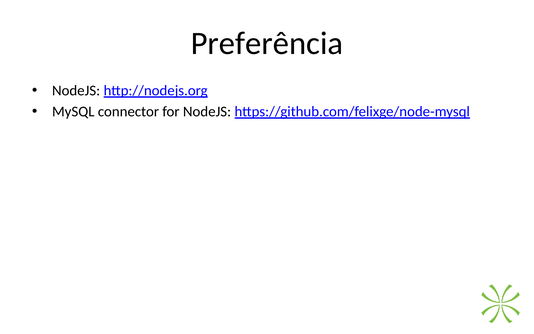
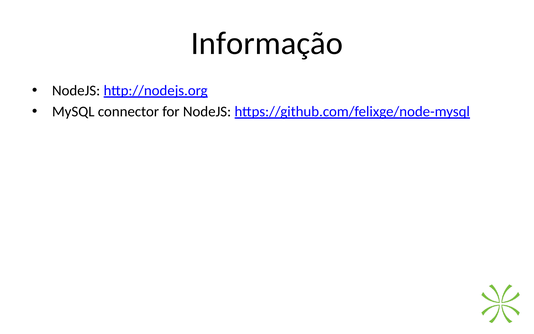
Preferência: Preferência -> Informação (267, 43)
